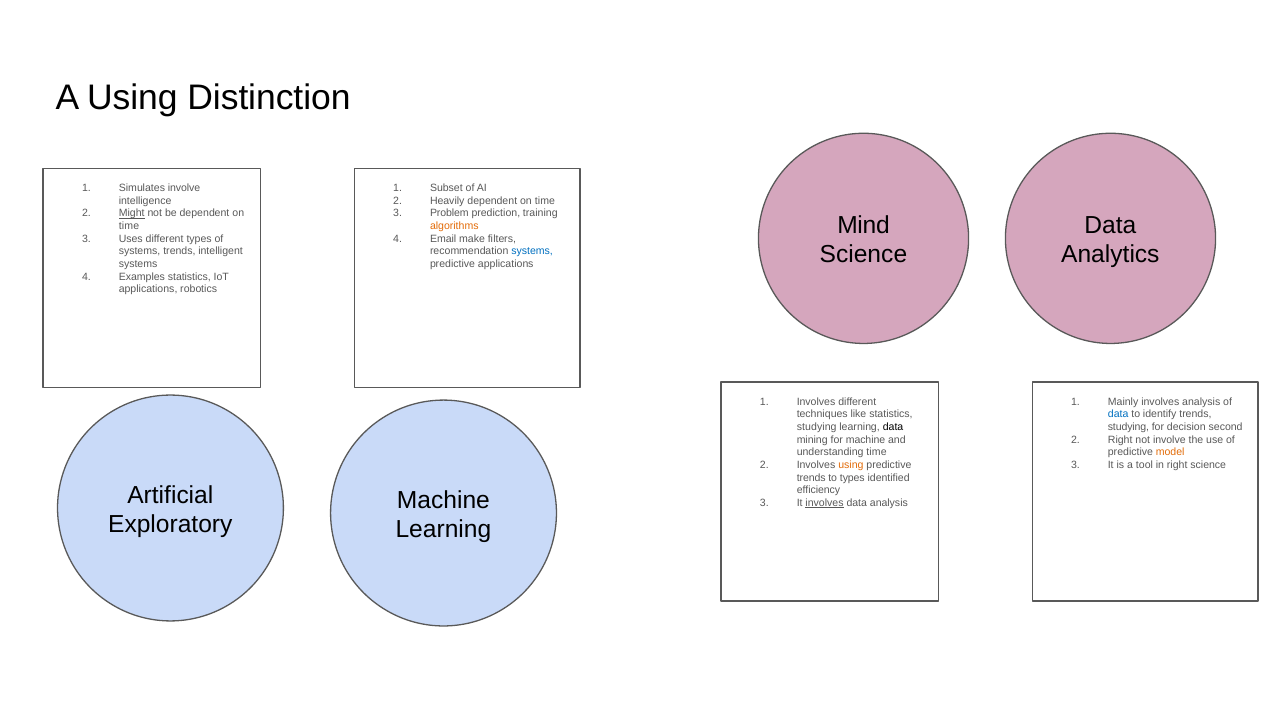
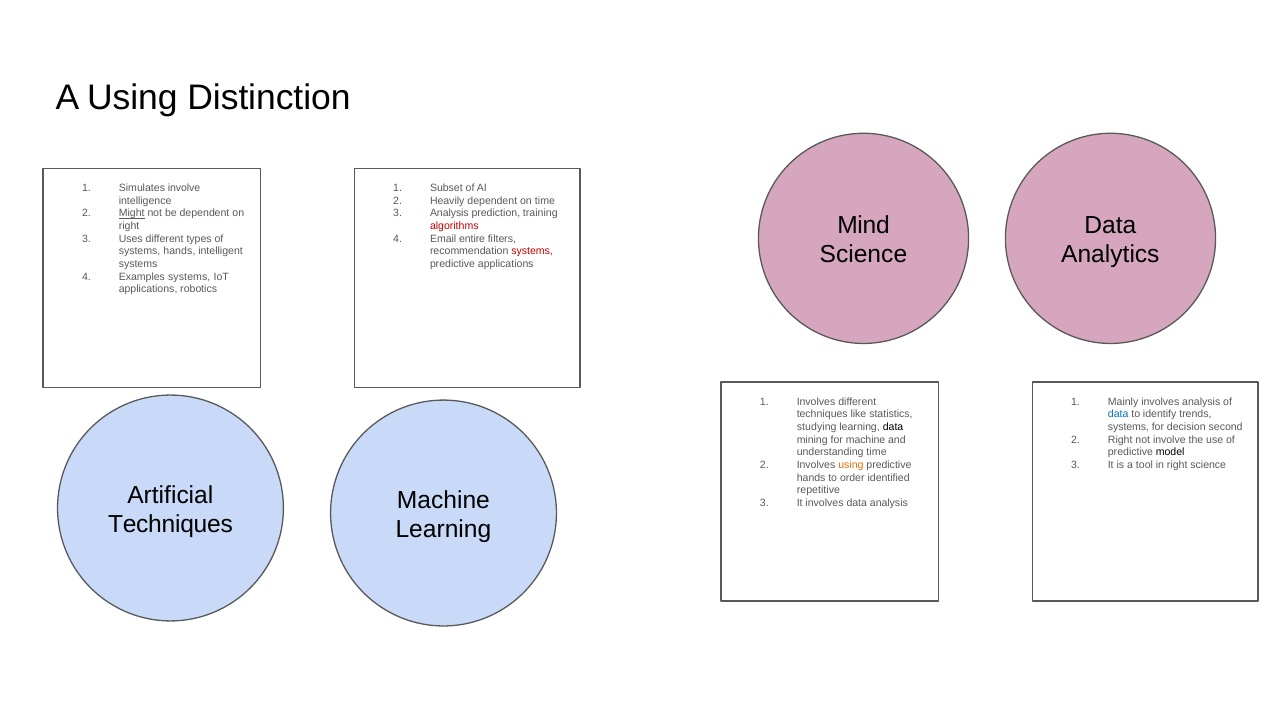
Problem: Problem -> Analysis (449, 213)
time: time -> right (129, 226)
algorithms colour: orange -> red (454, 226)
make: make -> entire (472, 239)
systems trends: trends -> hands (179, 251)
systems colour: blue -> red (532, 251)
Examples statistics: statistics -> systems (189, 277)
studying: studying -> systems (1128, 427)
model colour: orange -> black (1170, 452)
trends: trends -> hands (811, 478)
to types: types -> order (852, 478)
efficiency: efficiency -> repetitive (818, 490)
involves underline: present -> none (825, 503)
Exploratory: Exploratory -> Techniques (170, 524)
